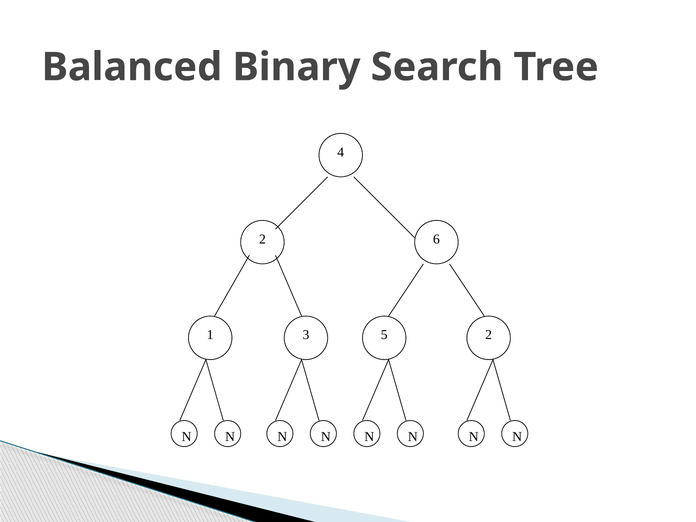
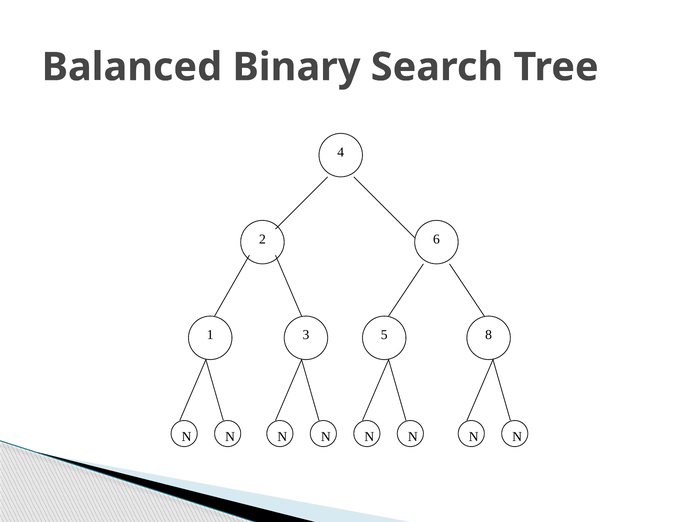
5 2: 2 -> 8 (489, 335)
